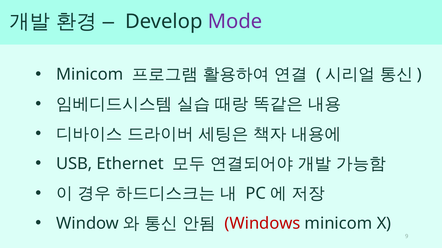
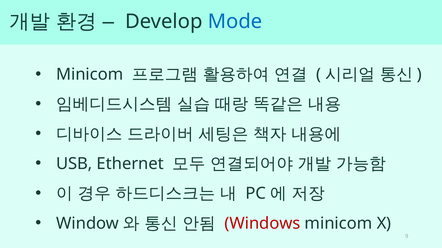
Mode colour: purple -> blue (235, 22)
